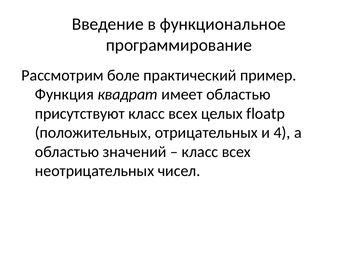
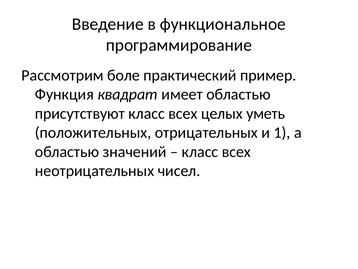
floatp: floatp -> уметь (266, 113)
4: 4 -> 1 (282, 132)
